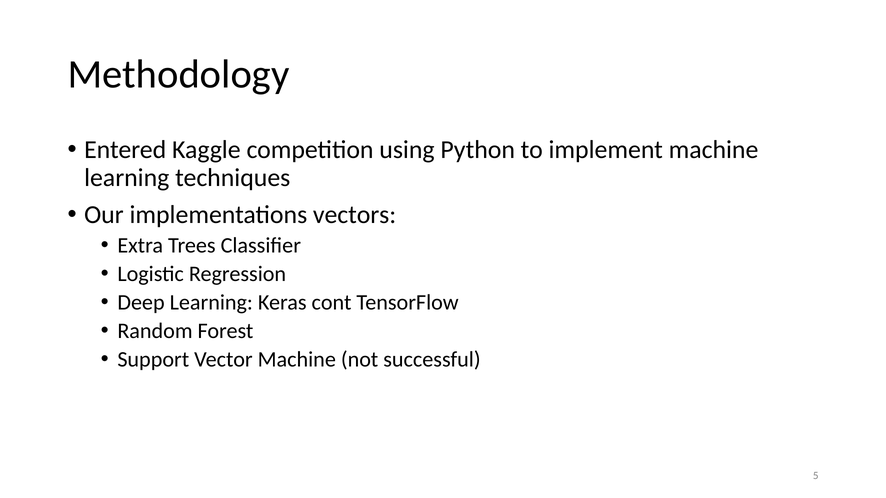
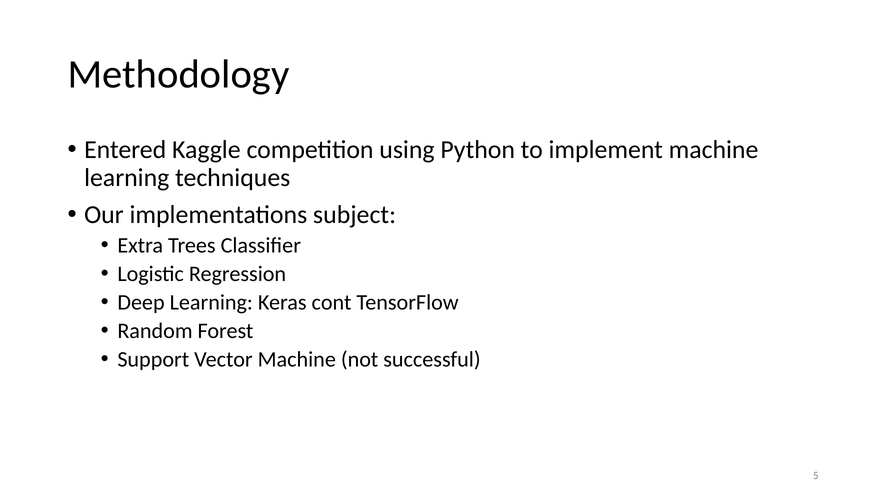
vectors: vectors -> subject (355, 215)
